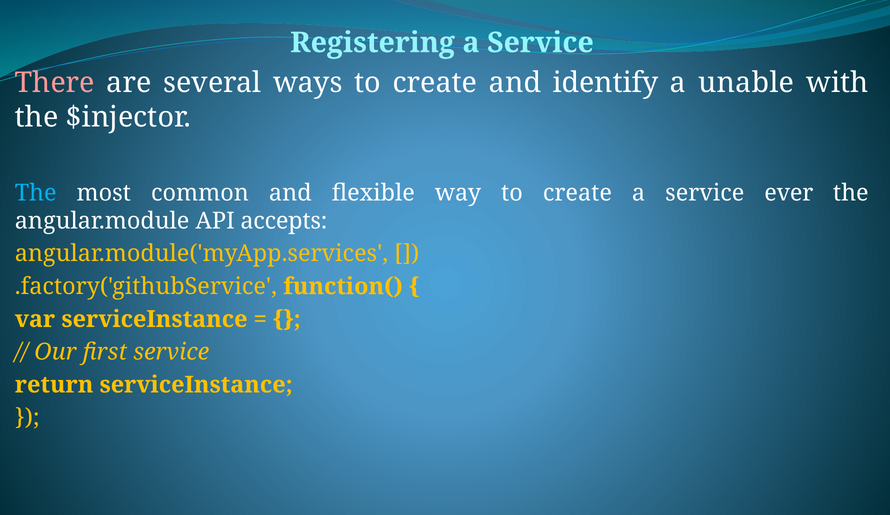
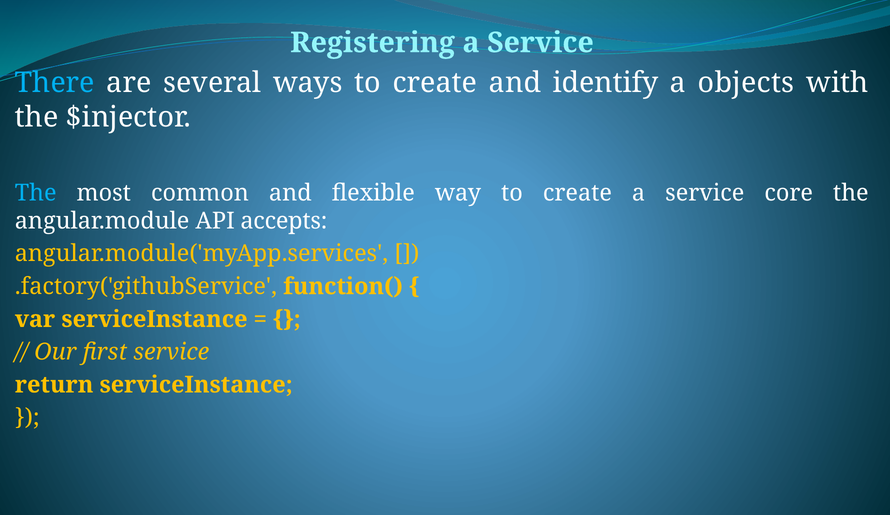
There colour: pink -> light blue (55, 83)
unable: unable -> objects (746, 83)
ever: ever -> core (789, 193)
